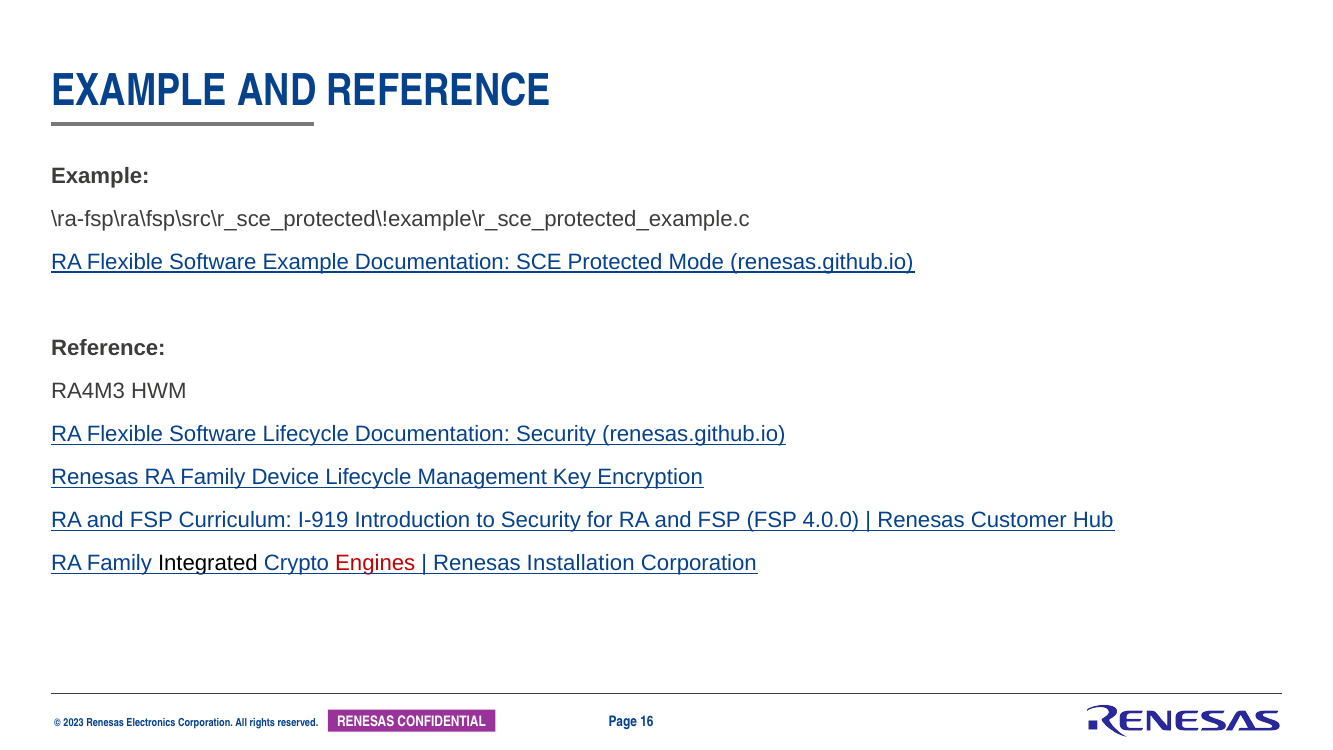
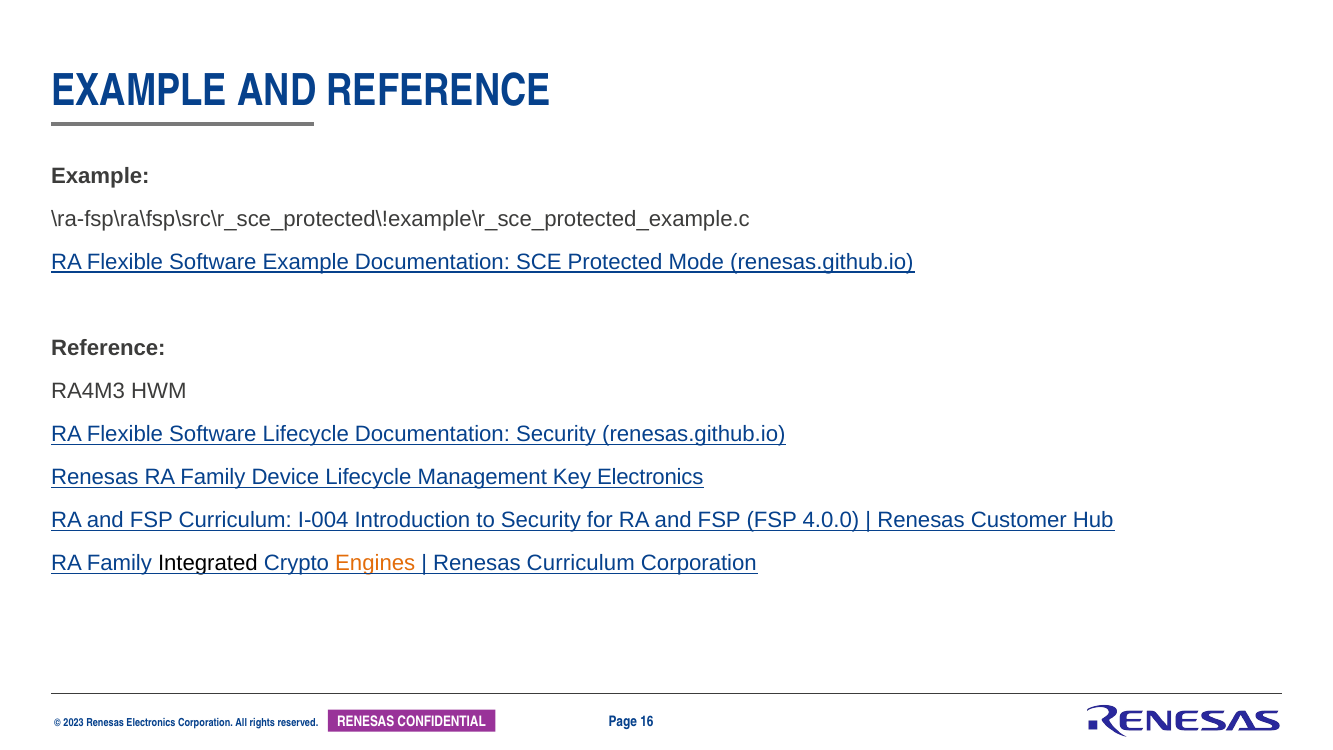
Key Encryption: Encryption -> Electronics (650, 477)
I-919: I-919 -> I-004 (323, 520)
Engines colour: red -> orange (375, 564)
Renesas Installation: Installation -> Curriculum (581, 564)
